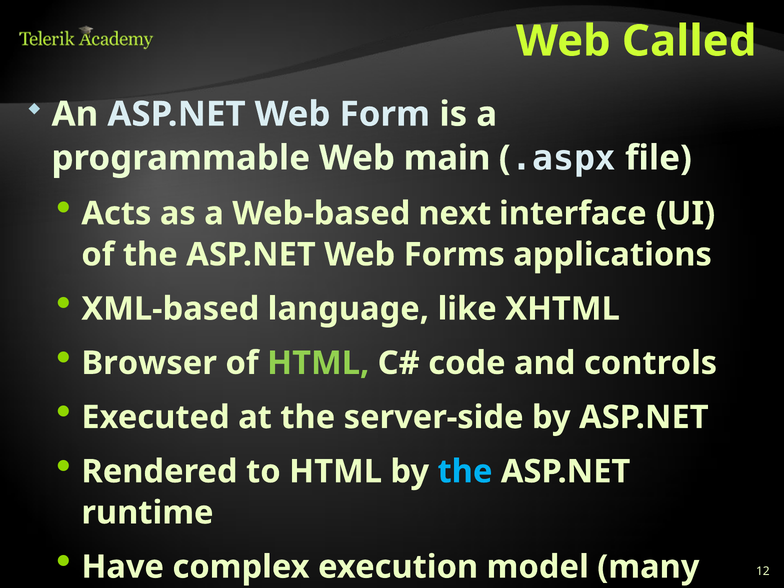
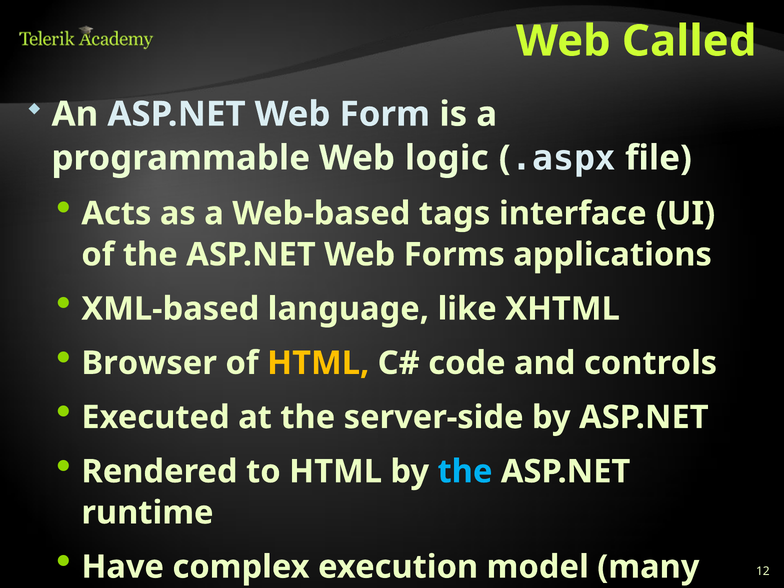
main: main -> logic (447, 158)
next: next -> tags (455, 213)
HTML colour: light green -> yellow (318, 363)
